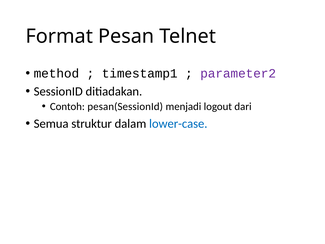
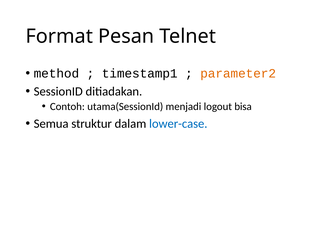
parameter2 colour: purple -> orange (238, 73)
pesan(SessionId: pesan(SessionId -> utama(SessionId (125, 106)
dari: dari -> bisa (243, 106)
